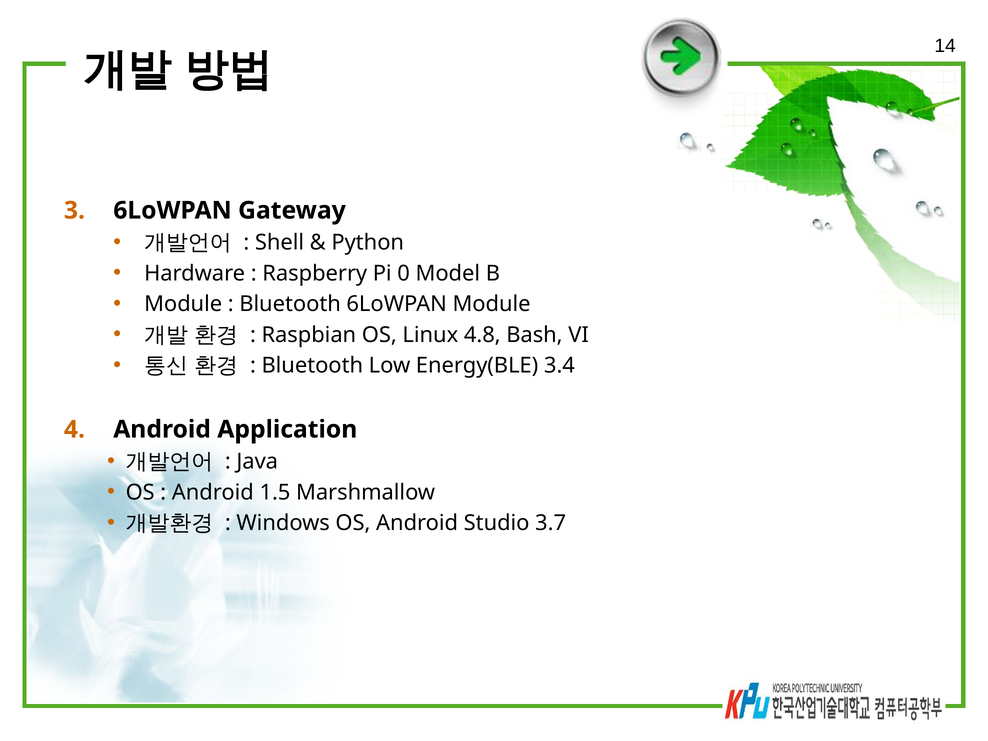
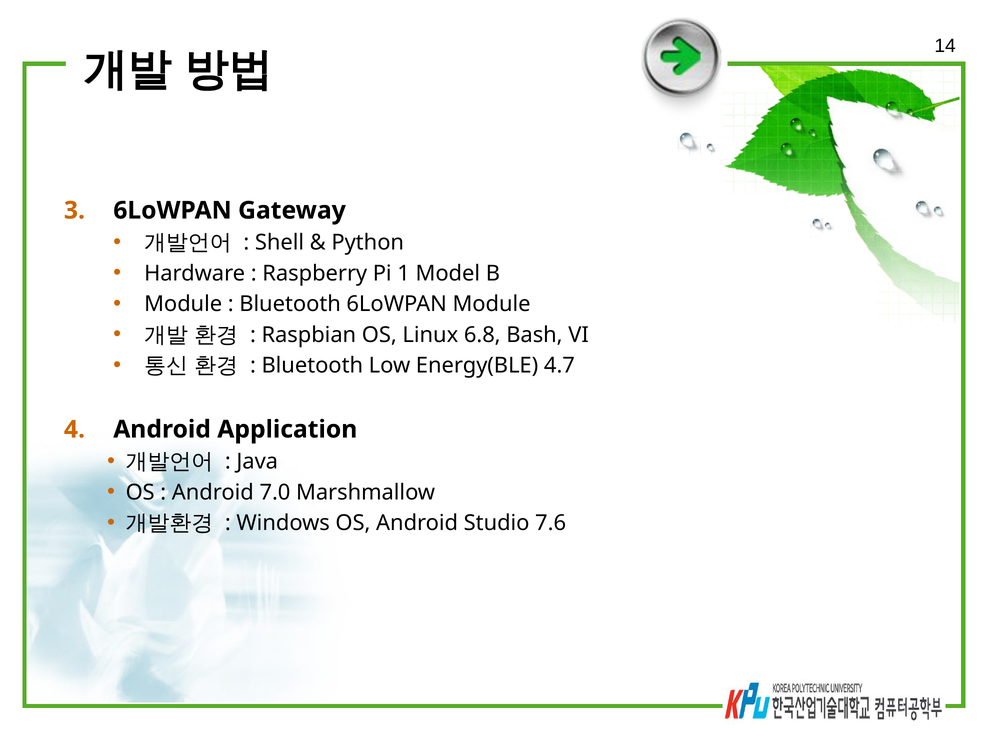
0: 0 -> 1 (404, 273)
4.8: 4.8 -> 6.8 (482, 335)
3.4: 3.4 -> 4.7 (559, 366)
1.5: 1.5 -> 7.0 (275, 492)
3.7: 3.7 -> 7.6 (551, 523)
